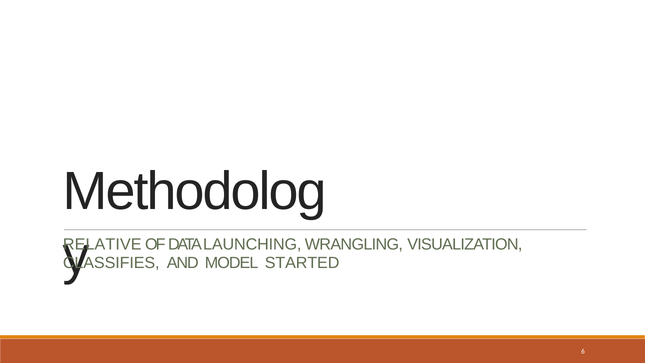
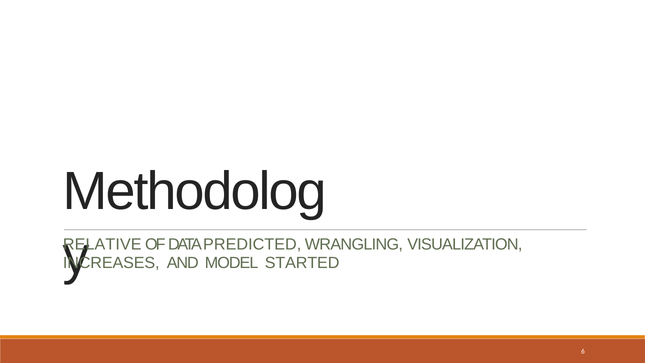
LAUNCHING: LAUNCHING -> PREDICTED (252, 244)
CLASSIFIES: CLASSIFIES -> INCREASES (111, 263)
